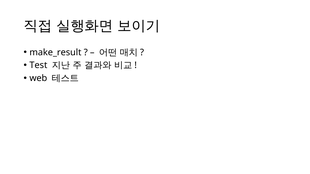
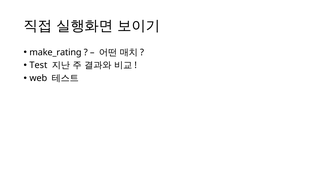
make_result: make_result -> make_rating (55, 52)
